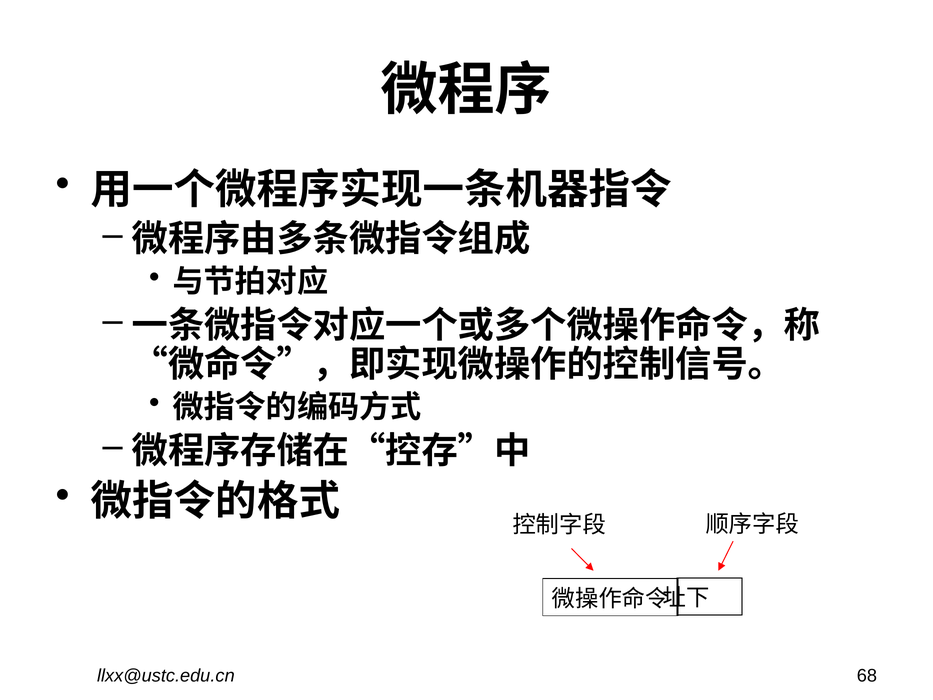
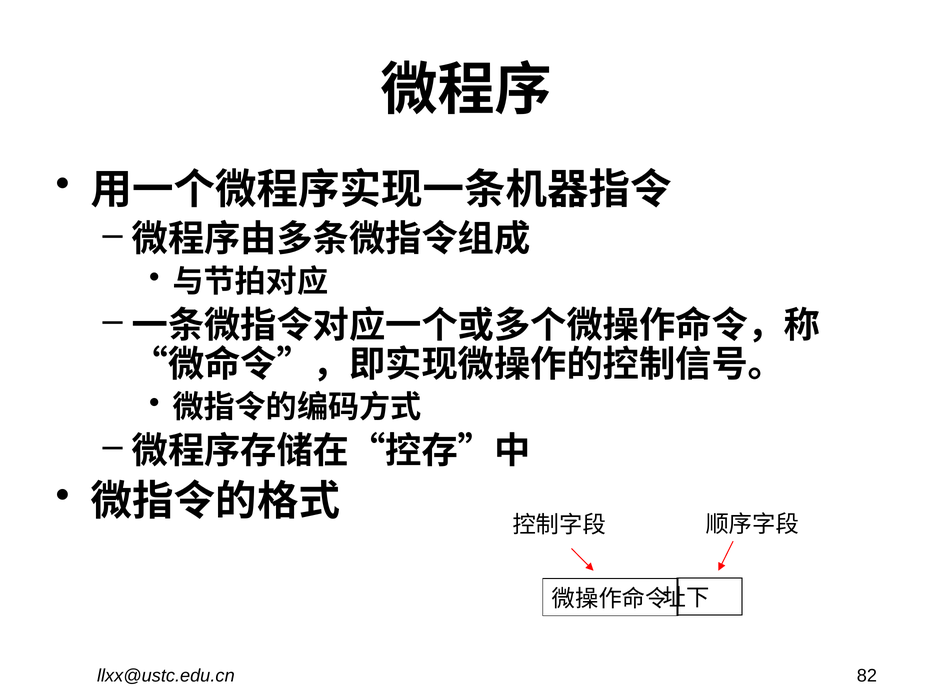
68: 68 -> 82 (867, 675)
